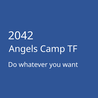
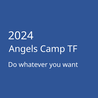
2042: 2042 -> 2024 (21, 36)
